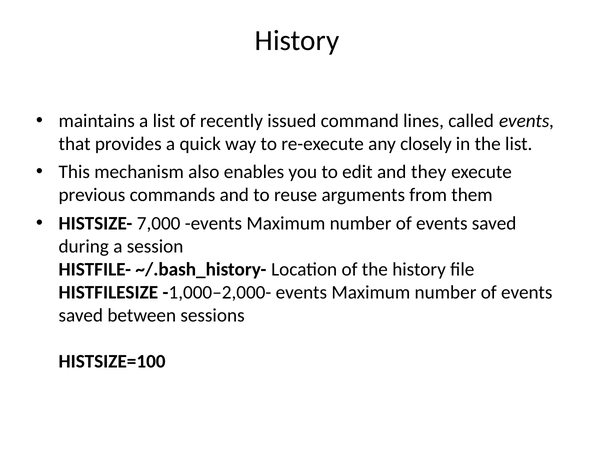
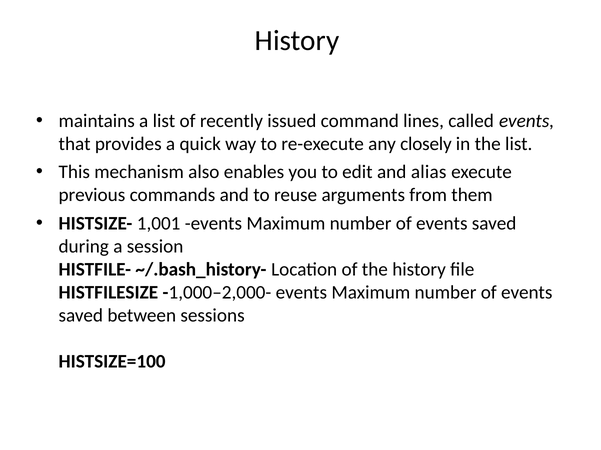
they: they -> alias (429, 172)
7,000: 7,000 -> 1,001 (159, 224)
